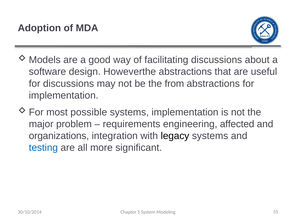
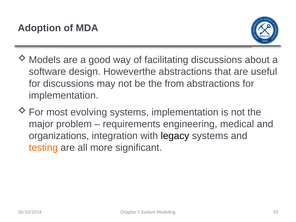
possible: possible -> evolving (89, 112)
affected: affected -> medical (237, 124)
testing colour: blue -> orange (43, 148)
